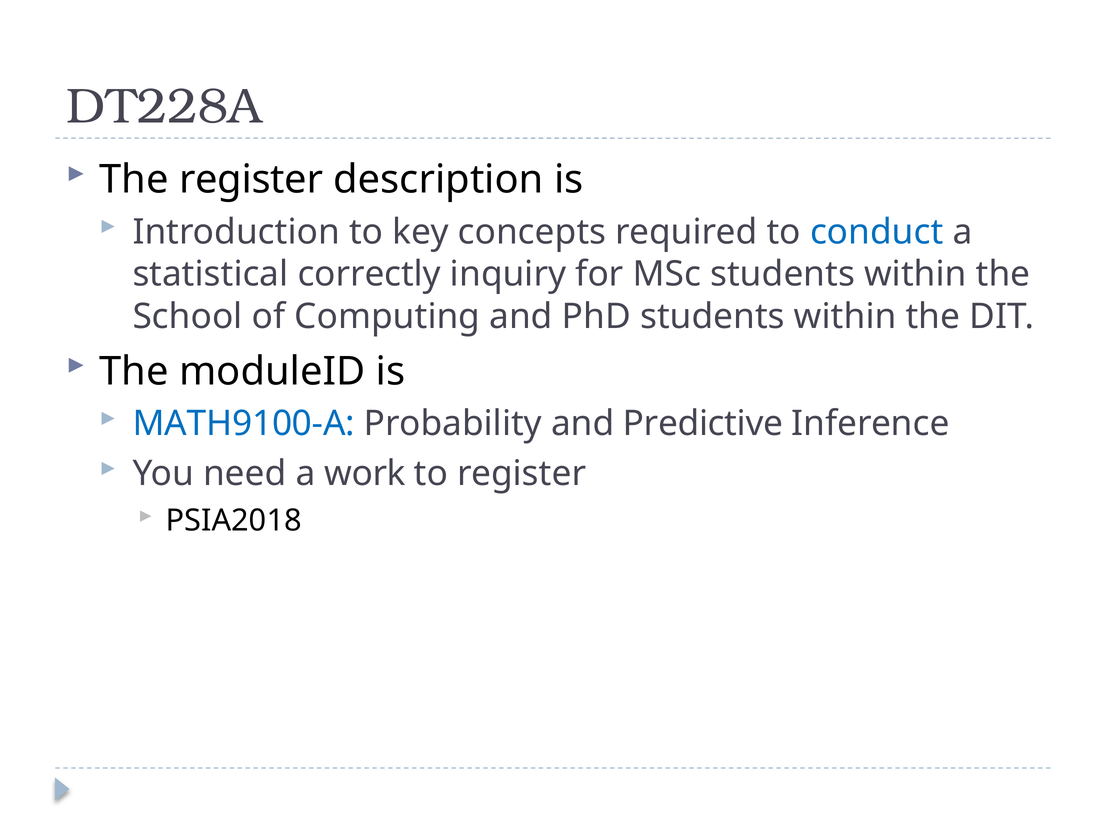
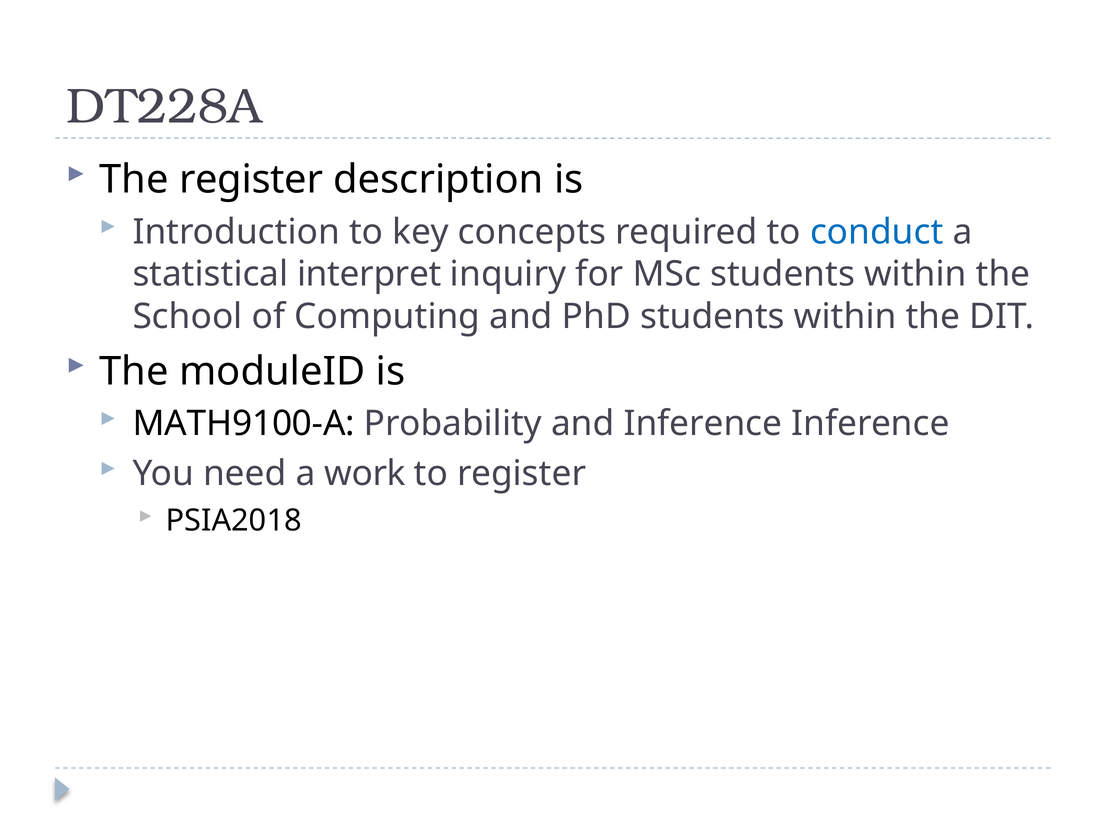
correctly: correctly -> interpret (369, 275)
MATH9100-A colour: blue -> black (244, 424)
and Predictive: Predictive -> Inference (703, 424)
